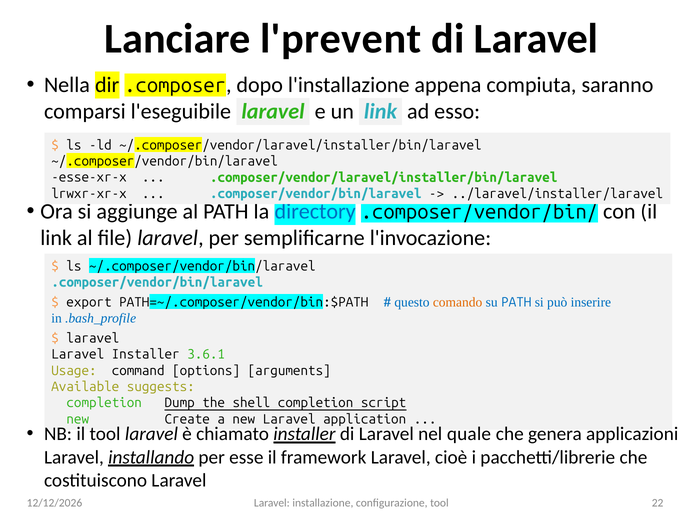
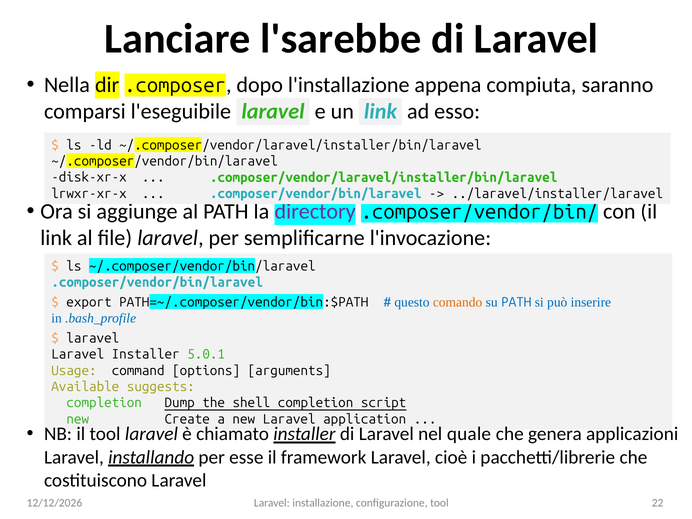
l'prevent: l'prevent -> l'sarebbe (341, 39)
esse-xr-x: esse-xr-x -> disk-xr-x (89, 177)
directory colour: blue -> purple (315, 212)
3.6.1: 3.6.1 -> 5.0.1 (206, 355)
